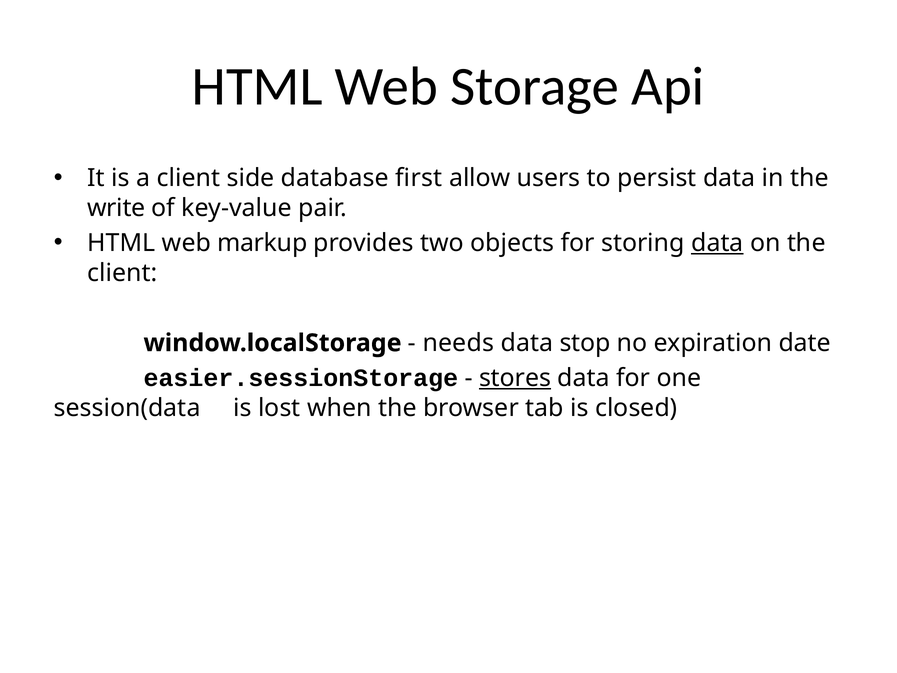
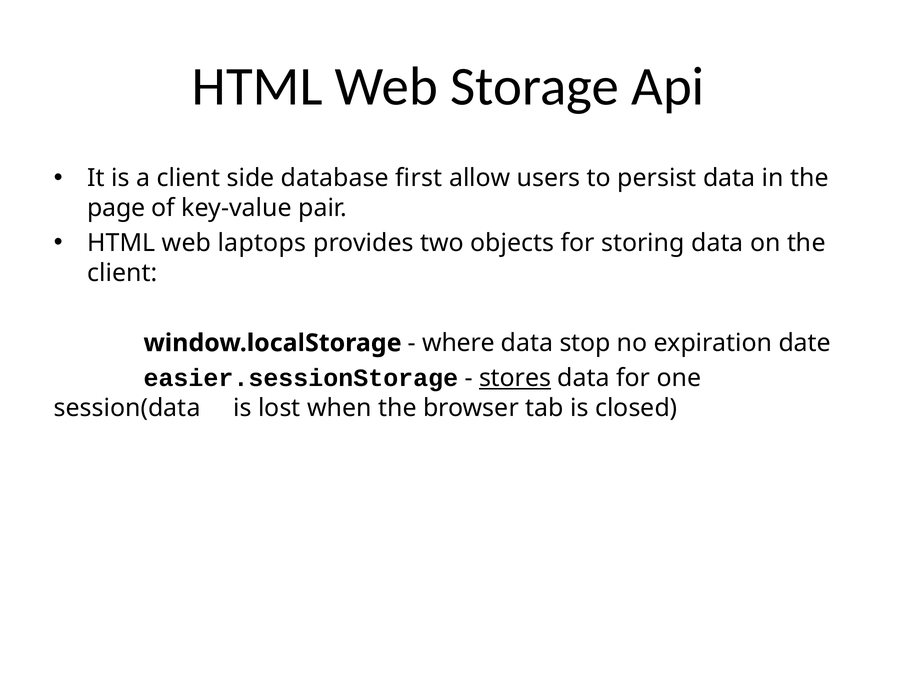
write: write -> page (116, 208)
markup: markup -> laptops (262, 243)
data underline: present -> none (717, 243)
needs: needs -> where (459, 343)
